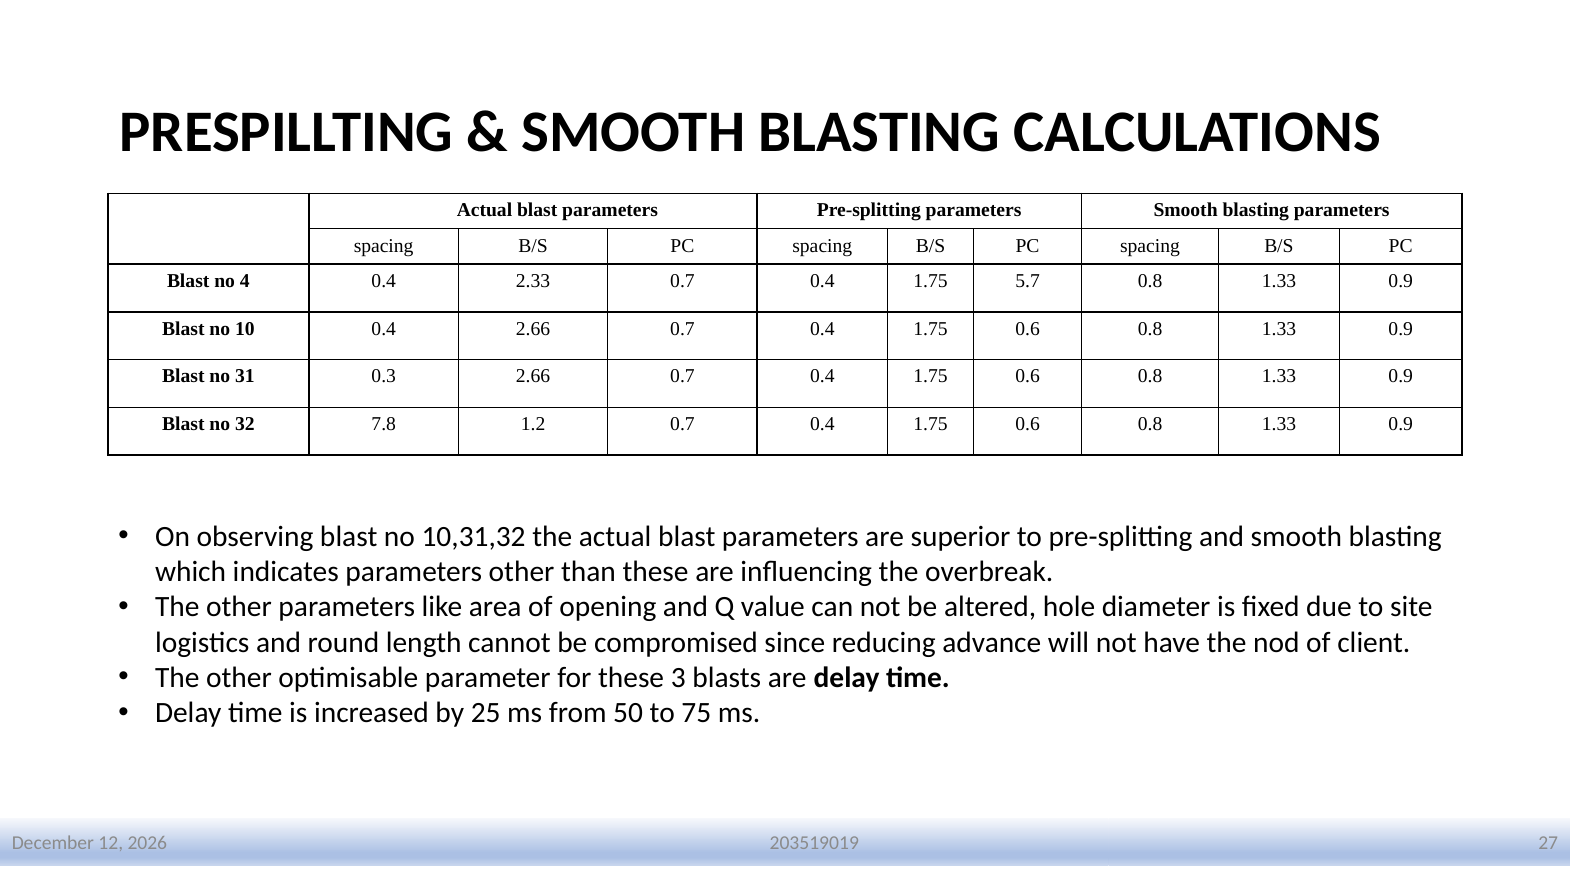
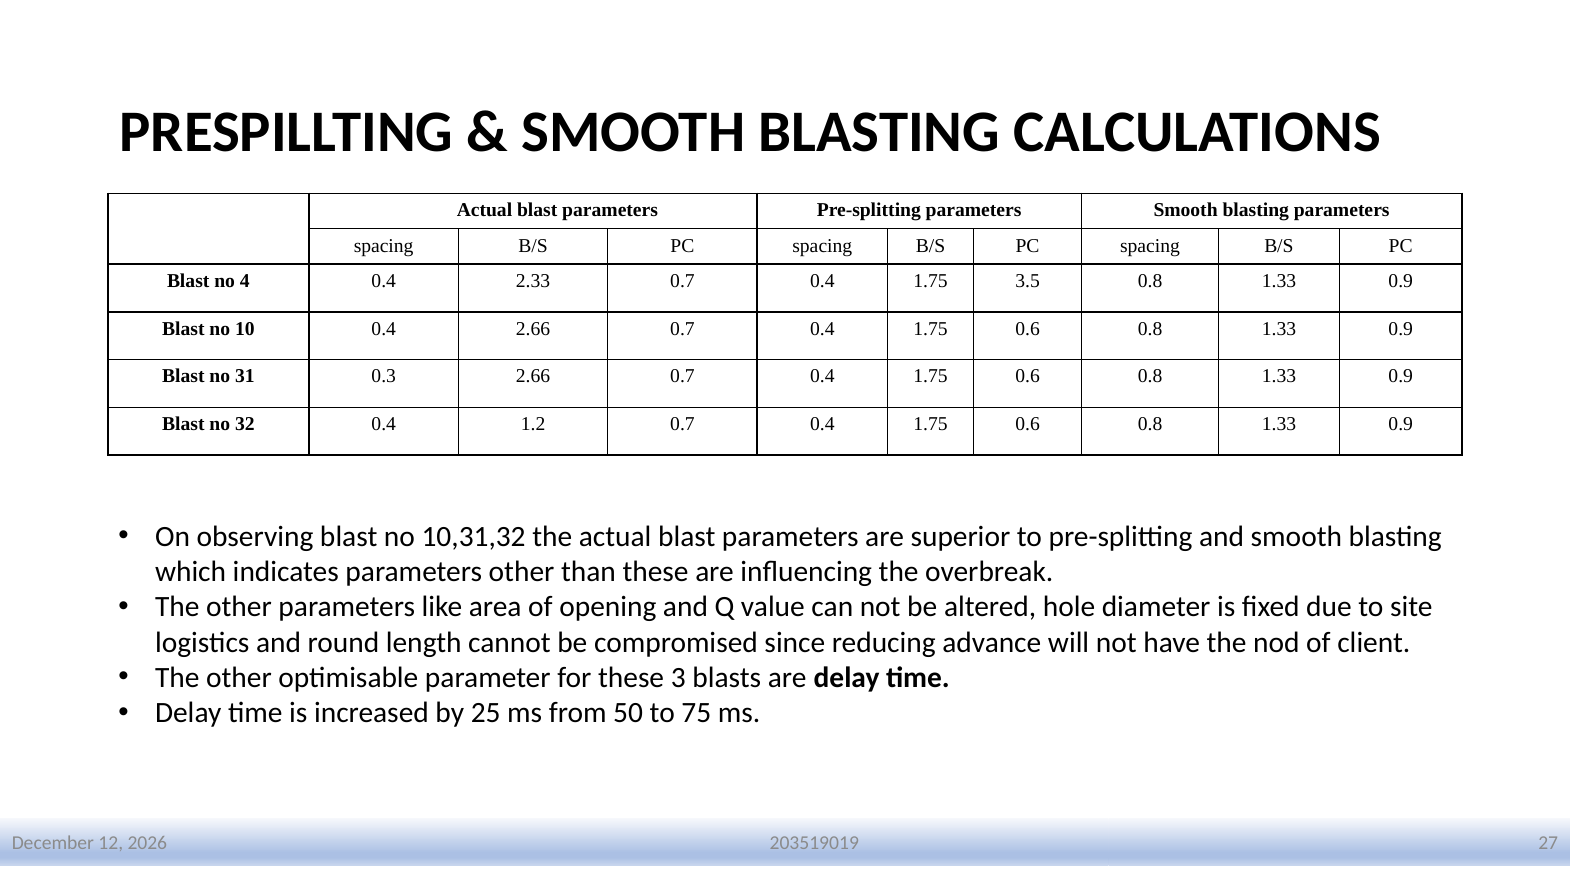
5.7: 5.7 -> 3.5 (1028, 281)
32 7.8: 7.8 -> 0.4 (384, 424)
